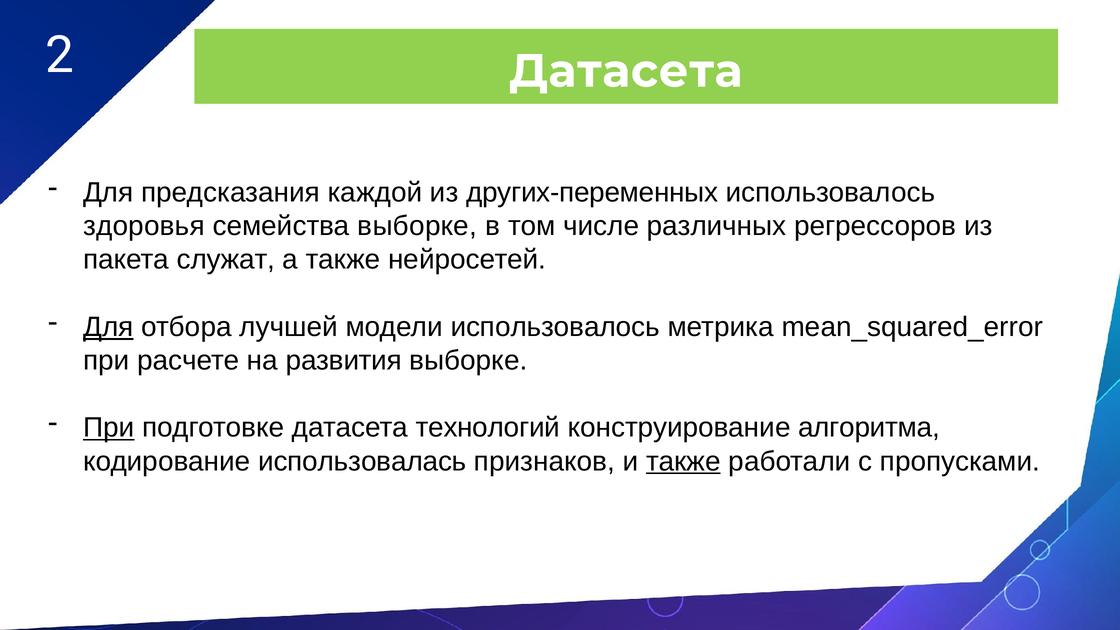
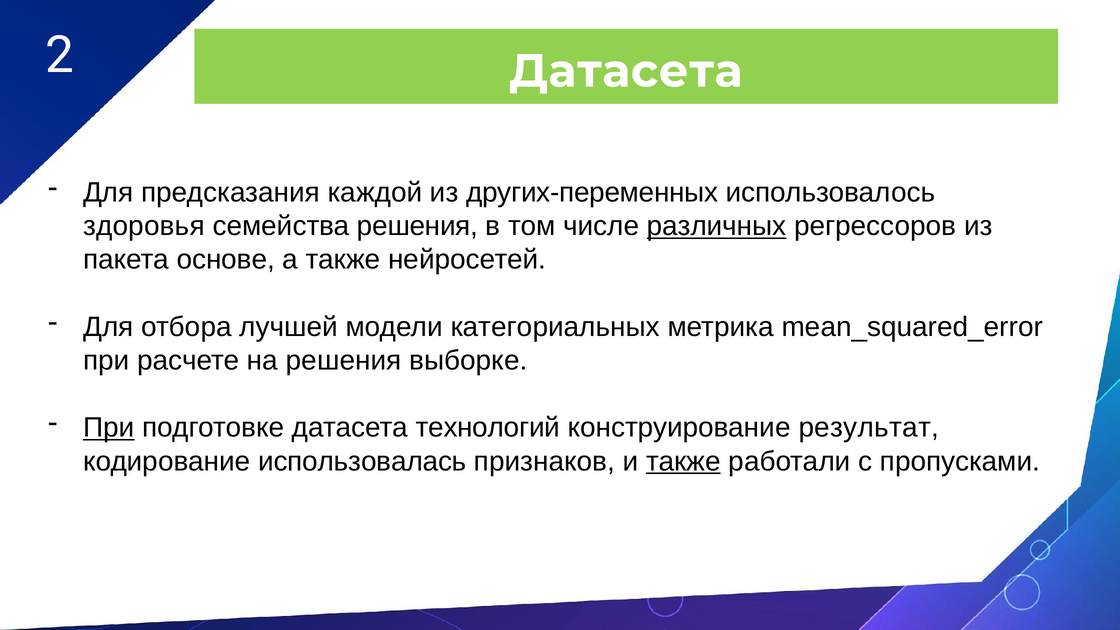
семейства выборке: выборке -> решения (418, 226)
различных underline: none -> present (717, 226)
служат: служат -> основе (226, 260)
Для underline: present -> none (108, 327)
модели использовалось: использовалось -> категориальных (555, 327)
на развития: развития -> решения (344, 360)
алгоритма: алгоритма -> результат (869, 428)
